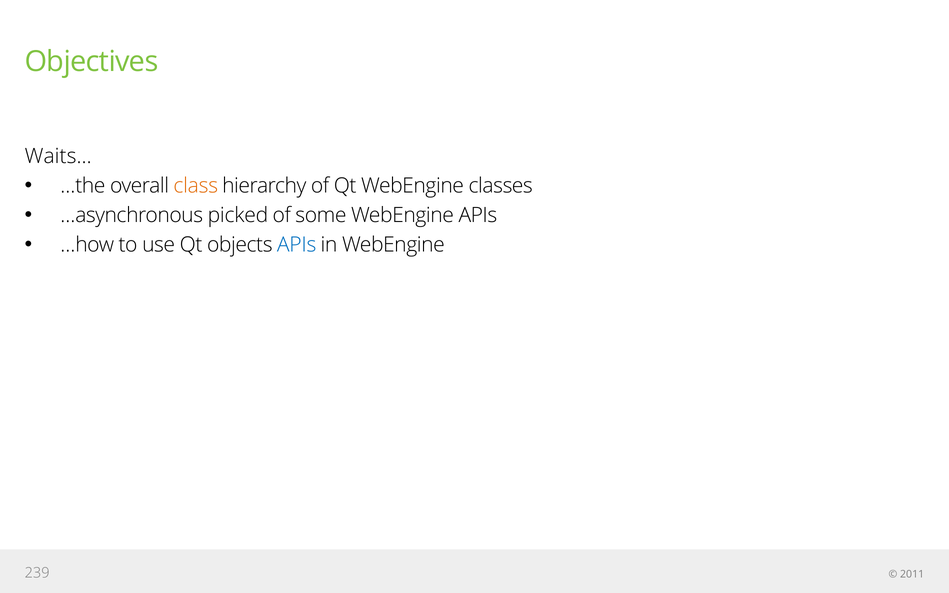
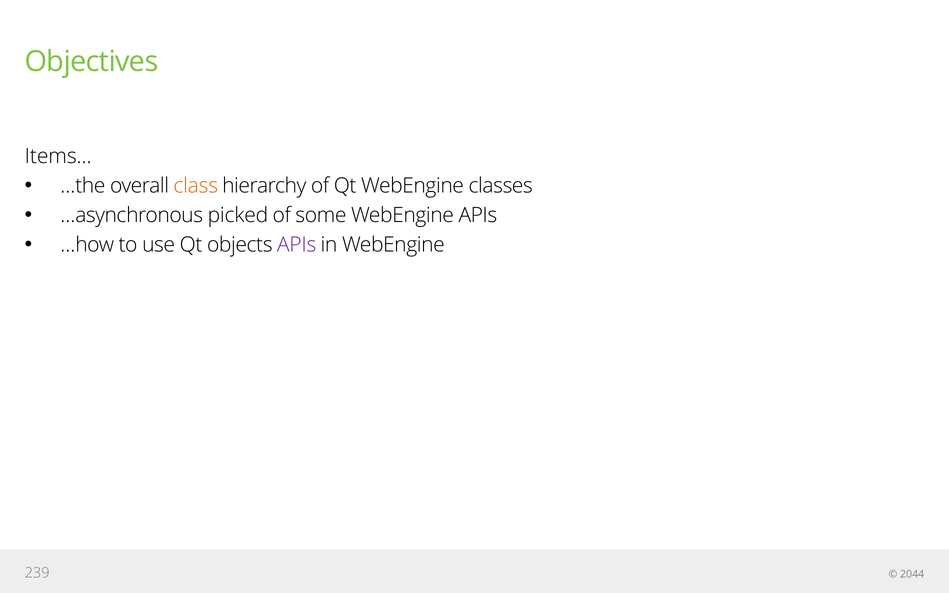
Waits…: Waits… -> Items… (58, 156)
APIs colour: blue -> purple (297, 245)
2011: 2011 -> 2044 (912, 574)
